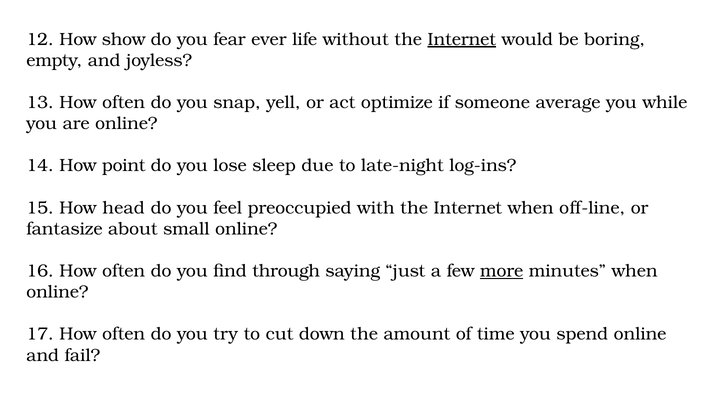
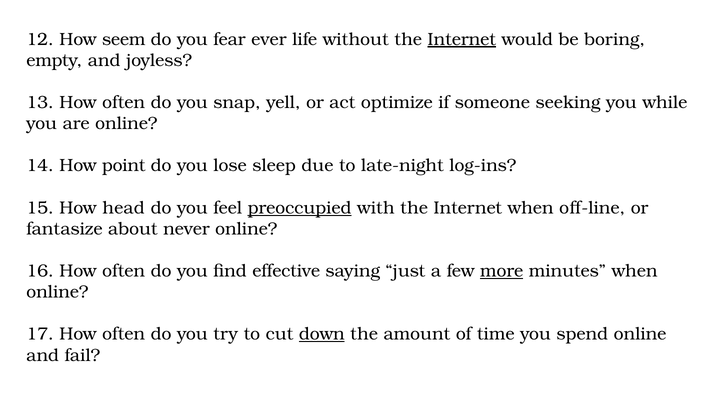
show: show -> seem (124, 39)
average: average -> seeking (568, 102)
preoccupied underline: none -> present (300, 208)
small: small -> never (186, 229)
through: through -> effective (286, 271)
down underline: none -> present (322, 334)
